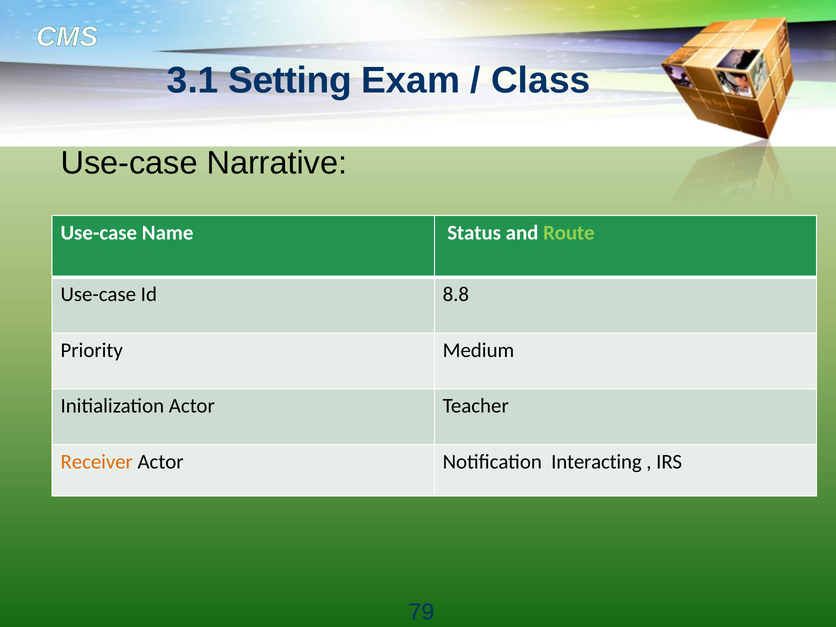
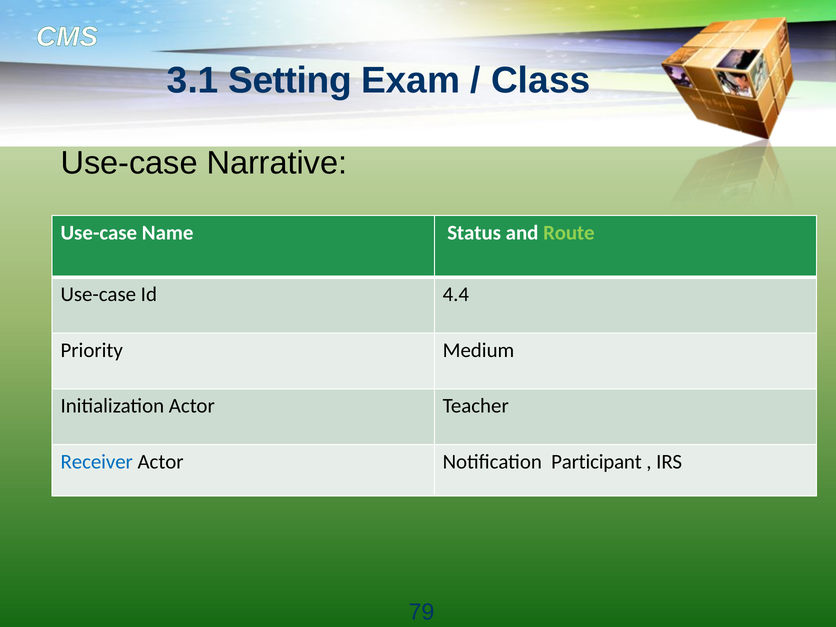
8.8: 8.8 -> 4.4 (456, 294)
Receiver colour: orange -> blue (97, 462)
Interacting: Interacting -> Participant (596, 462)
